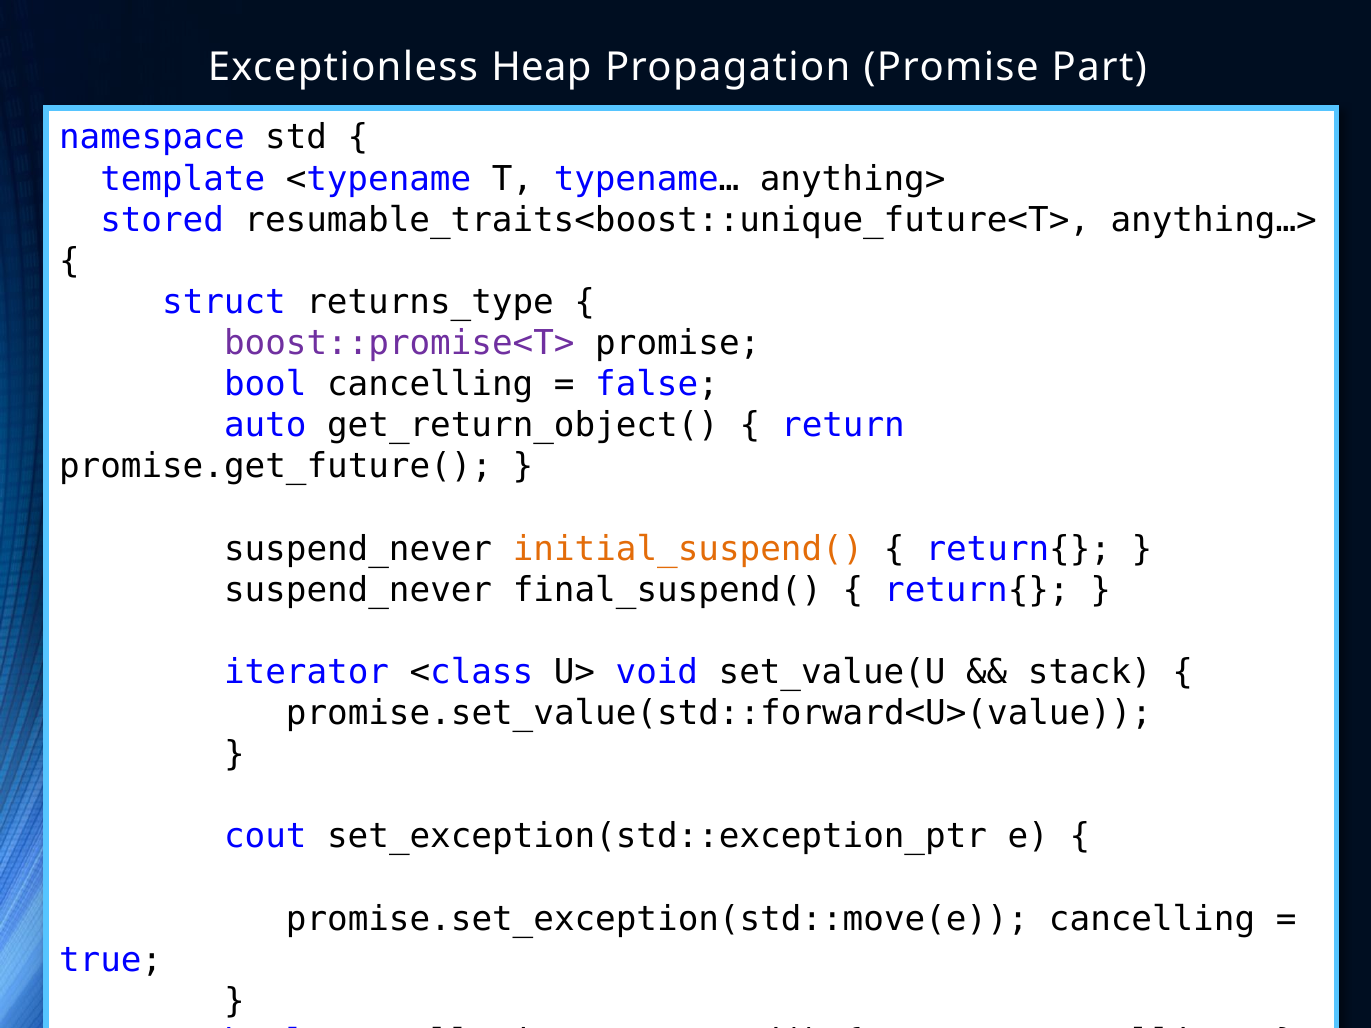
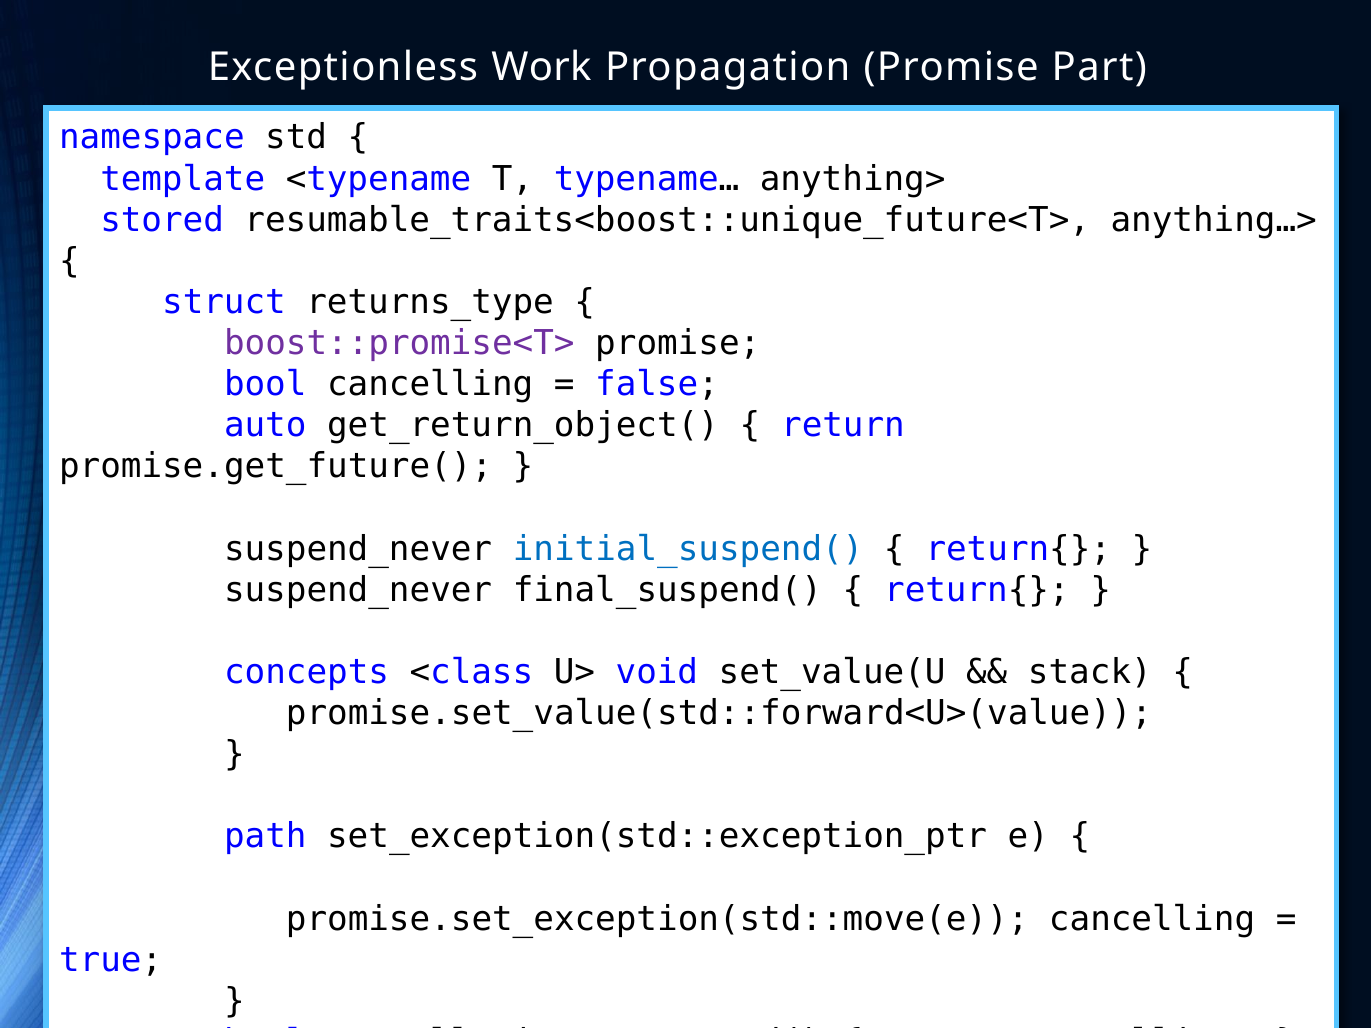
Heap: Heap -> Work (541, 68)
initial_suspend( colour: orange -> blue (688, 549)
iterator: iterator -> concepts (307, 672)
cout: cout -> path (265, 837)
